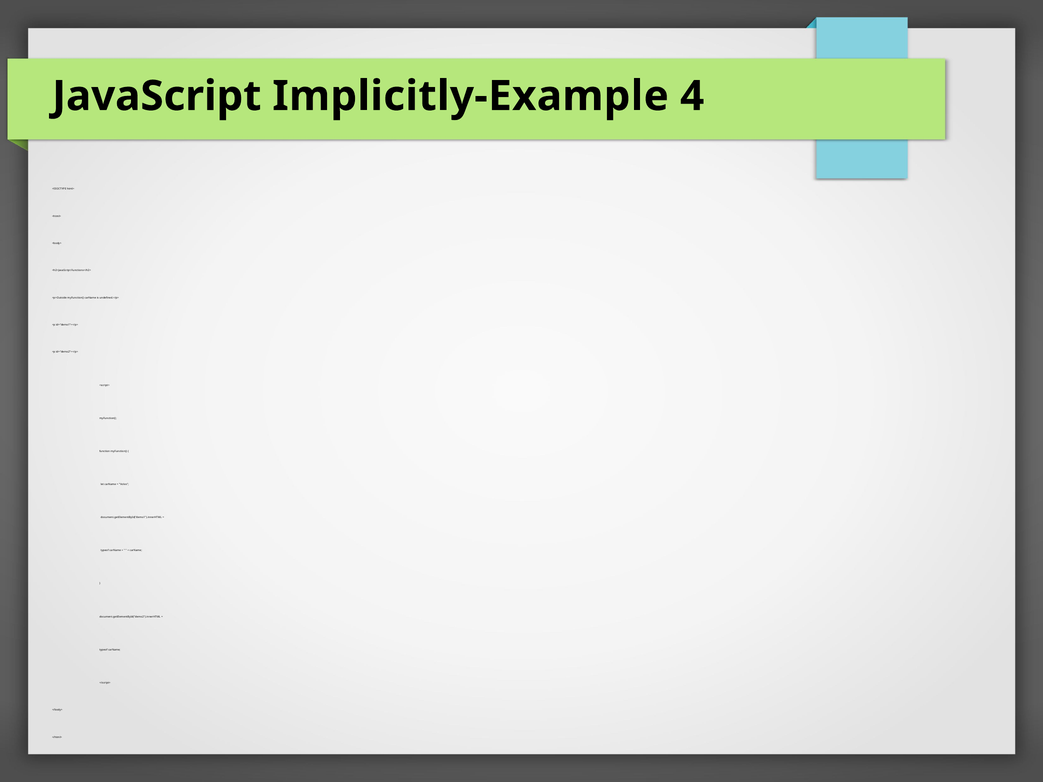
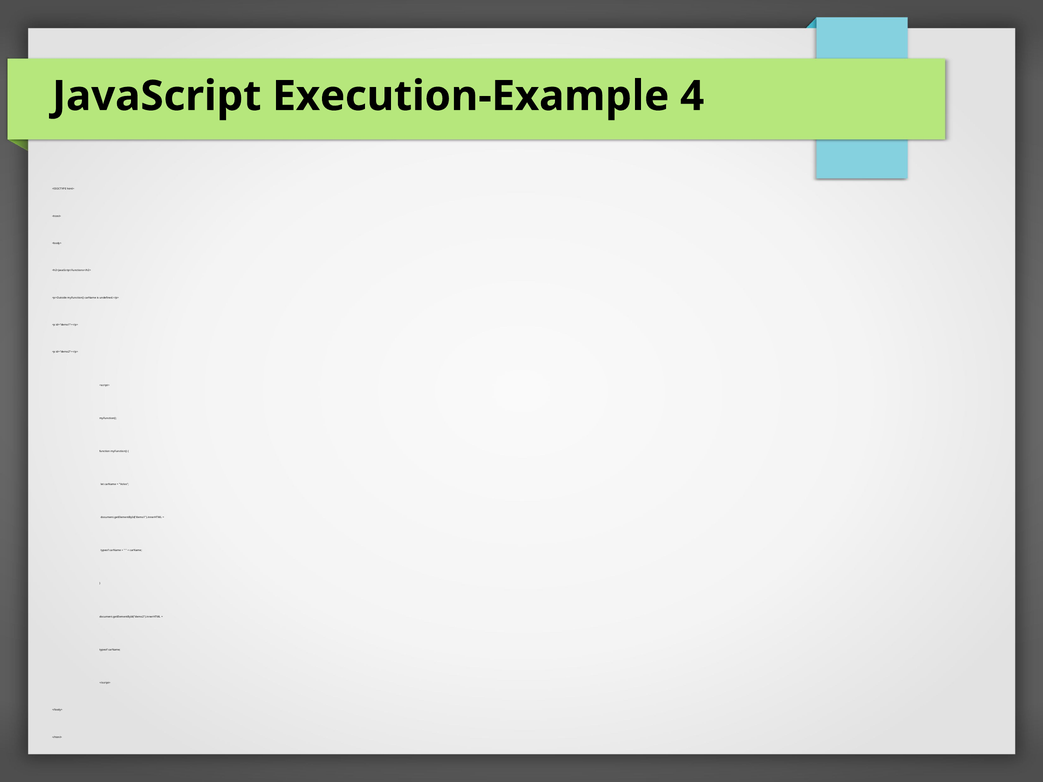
Implicitly-Example: Implicitly-Example -> Execution-Example (471, 96)
